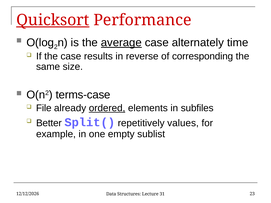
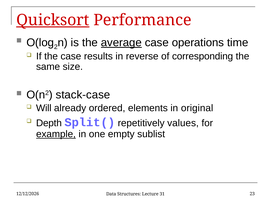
alternately: alternately -> operations (198, 43)
terms-case: terms-case -> stack-case (83, 95)
File: File -> Will (44, 108)
ordered underline: present -> none (107, 108)
subfiles: subfiles -> original (197, 108)
Better: Better -> Depth (49, 123)
example underline: none -> present (56, 134)
